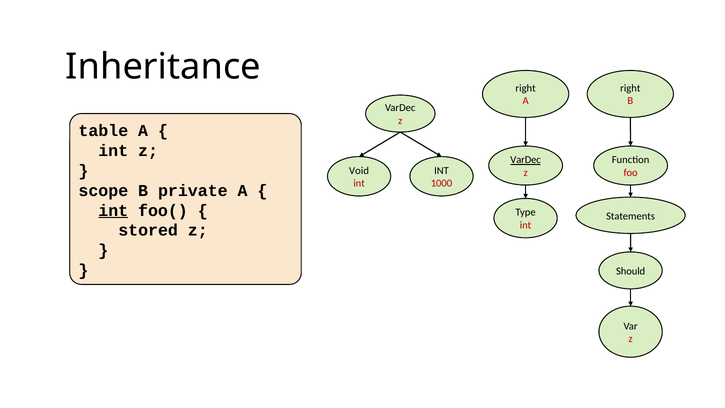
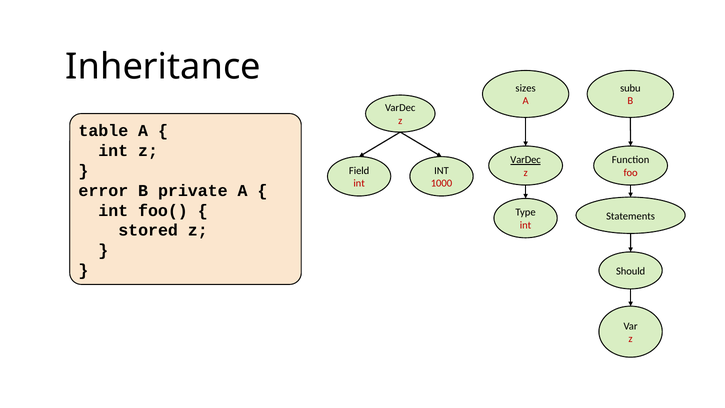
Inheritance right: right -> subu (630, 88)
right: right -> sizes (526, 88)
Void: Void -> Field (359, 171)
scope: scope -> error (103, 191)
int underline: present -> none (113, 210)
